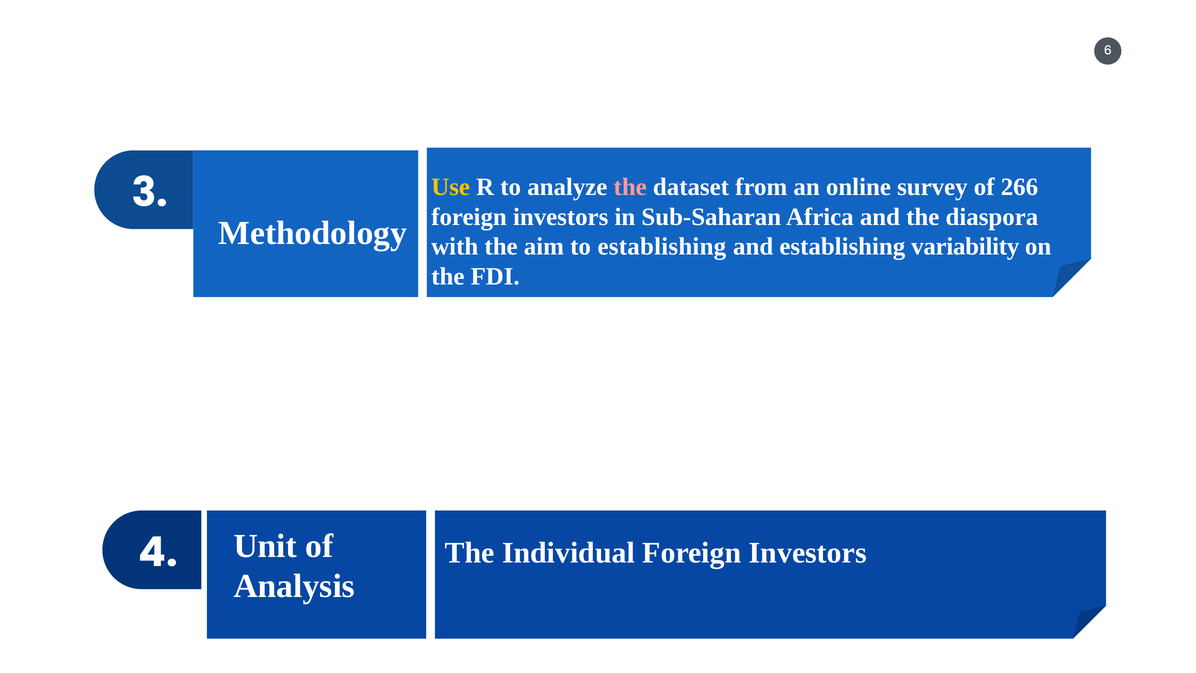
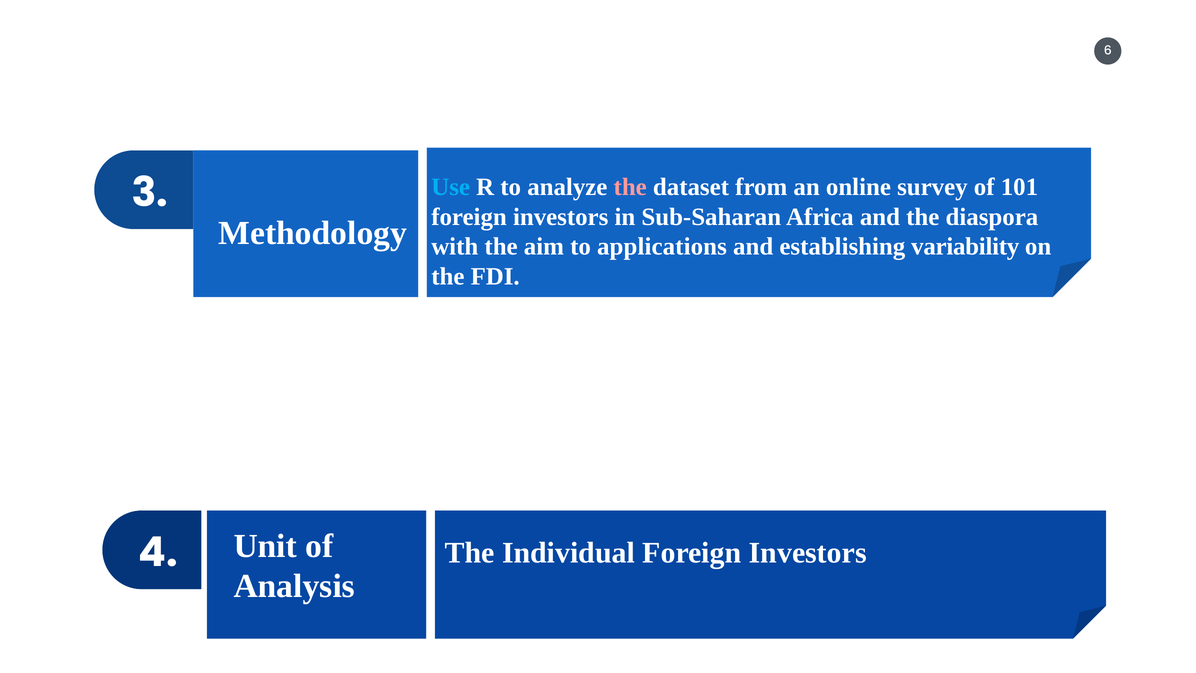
Use colour: yellow -> light blue (451, 187)
266: 266 -> 101 (1019, 187)
to establishing: establishing -> applications (662, 247)
